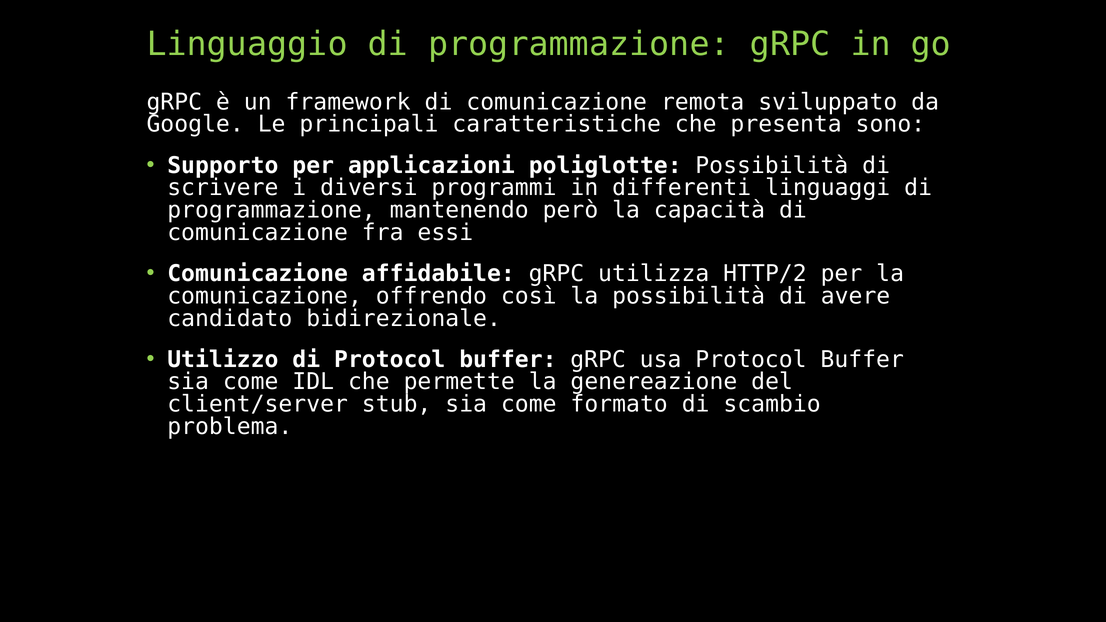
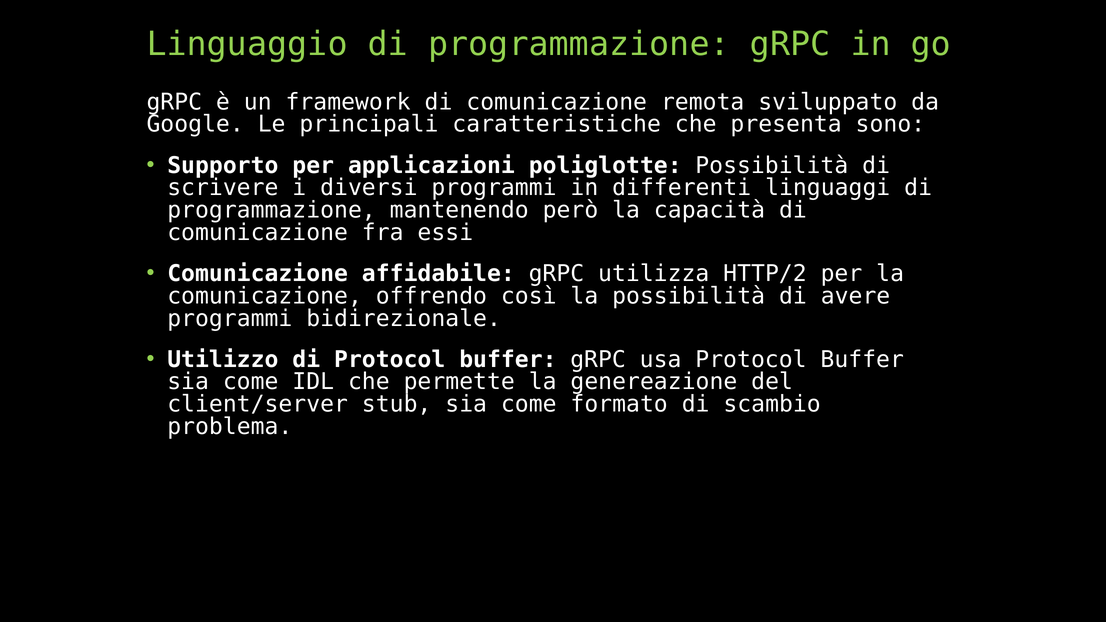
candidato: candidato -> programmi (230, 319)
